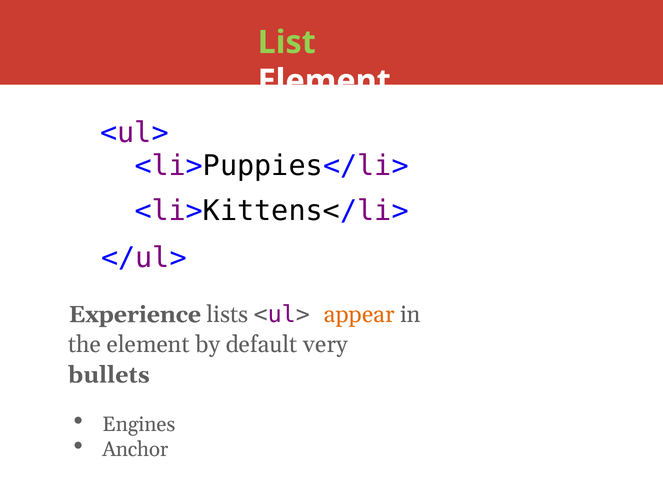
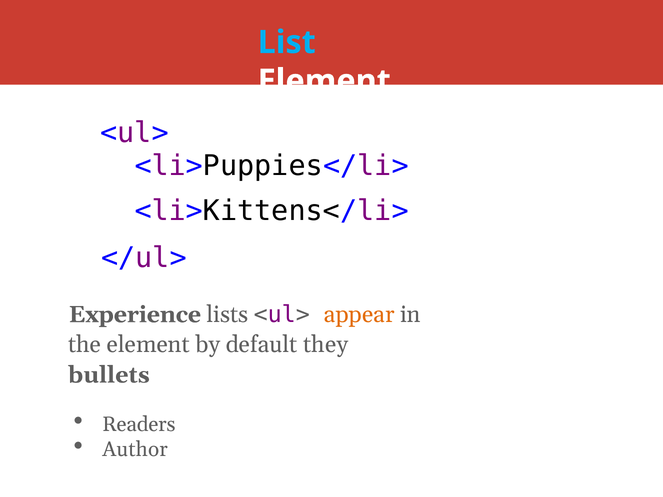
List colour: light green -> light blue (287, 42)
very: very -> they (326, 345)
Engines: Engines -> Readers (139, 425)
Anchor: Anchor -> Author (135, 450)
